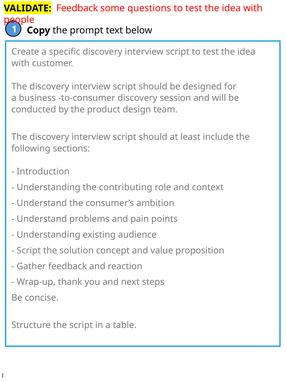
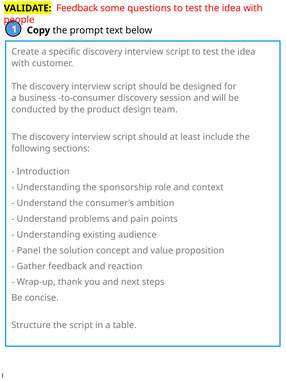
contributing: contributing -> sponsorship (126, 187)
Script: Script -> Panel (29, 251)
